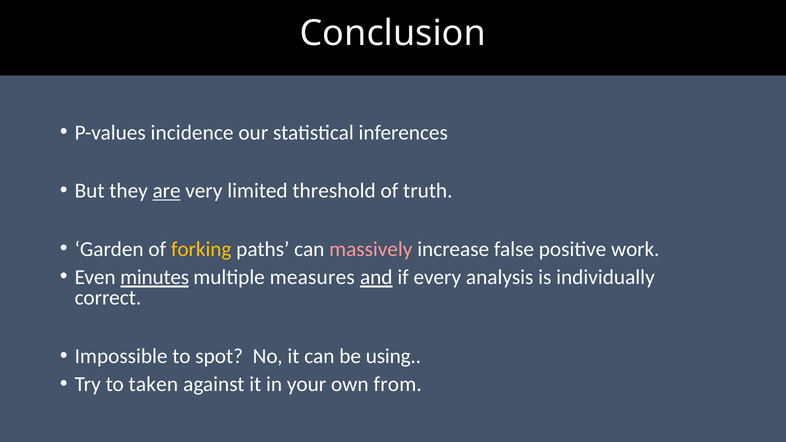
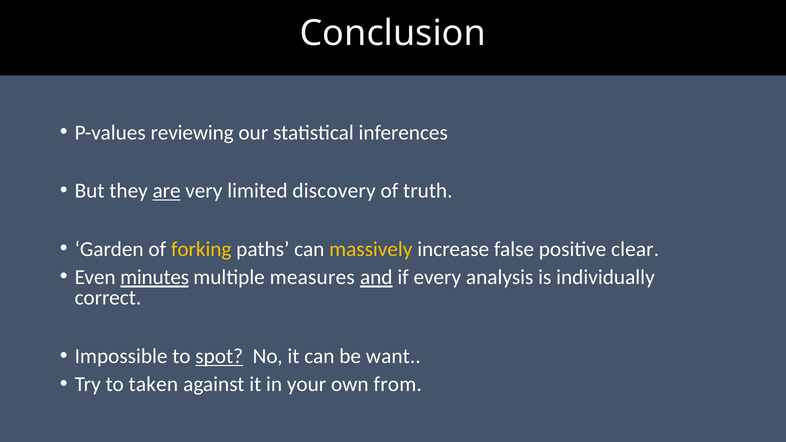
incidence: incidence -> reviewing (192, 133)
threshold: threshold -> discovery (334, 191)
massively colour: pink -> yellow (371, 249)
work: work -> clear (635, 249)
spot underline: none -> present (219, 356)
using: using -> want (393, 356)
